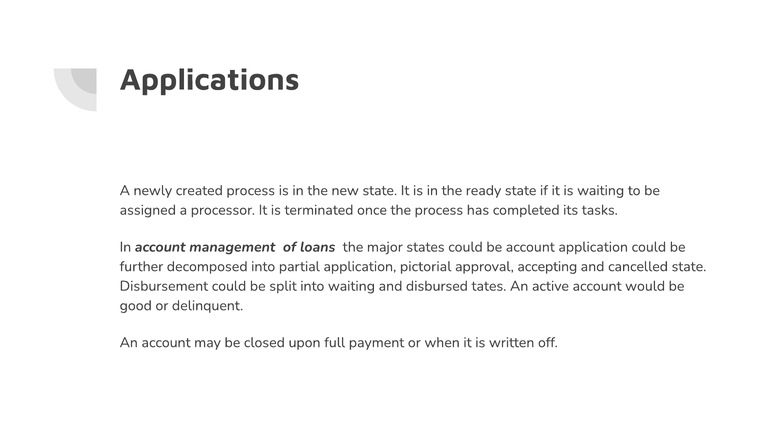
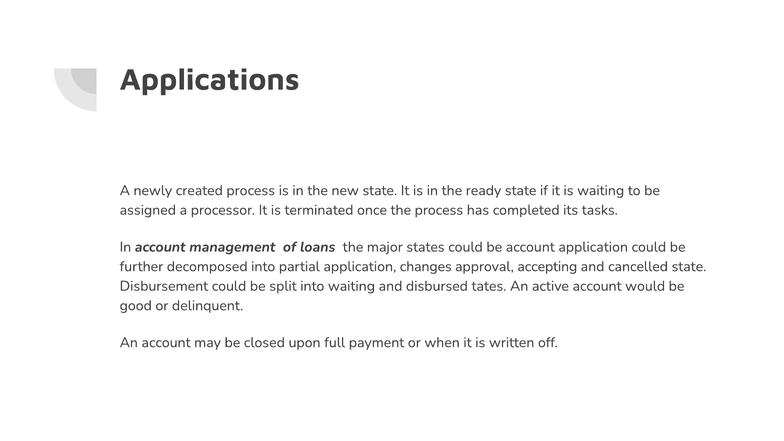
pictorial: pictorial -> changes (426, 267)
